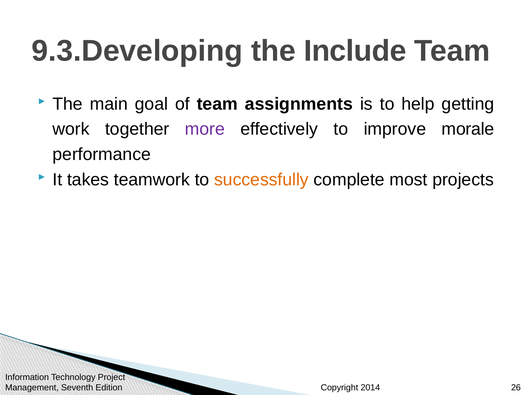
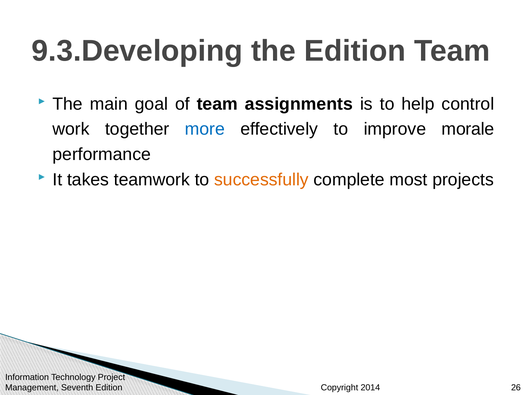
the Include: Include -> Edition (355, 51)
getting: getting -> control (468, 104)
more colour: purple -> blue (205, 129)
